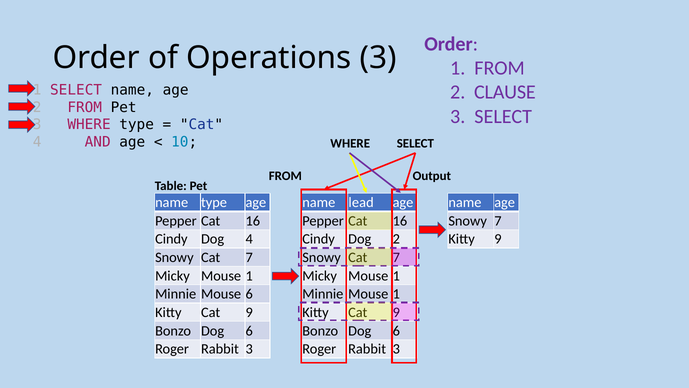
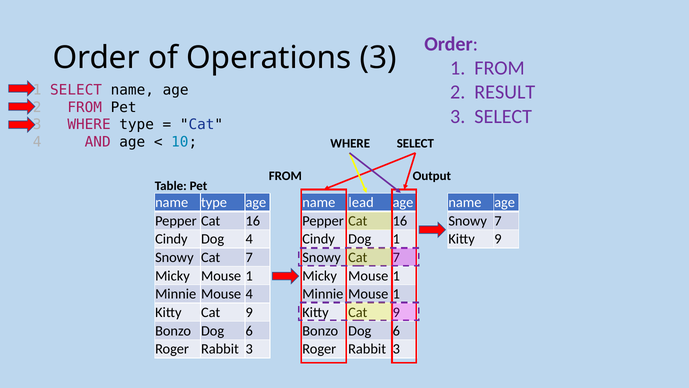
CLAUSE: CLAUSE -> RESULT (505, 92)
Dog 2: 2 -> 1 (396, 239)
Mouse 6: 6 -> 4 (249, 294)
